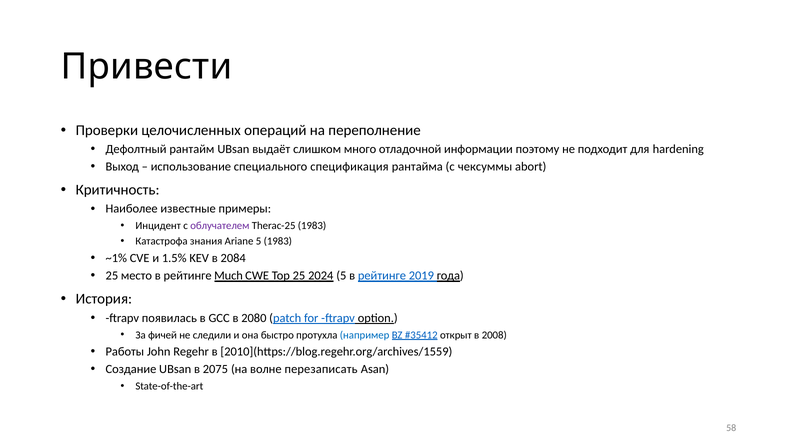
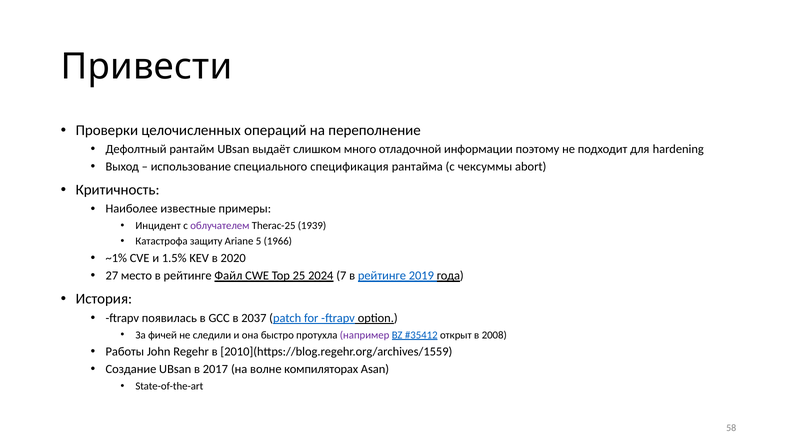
Therac-25 1983: 1983 -> 1939 (312, 226)
знания: знания -> защиту (206, 241)
5 1983: 1983 -> 1966 (278, 241)
2084: 2084 -> 2020 (233, 258)
25: 25 -> 27 (112, 276)
Much: Much -> Файл (228, 276)
2024 5: 5 -> 7 (341, 276)
2080: 2080 -> 2037 (254, 318)
например colour: blue -> purple (365, 335)
2075: 2075 -> 2017 (215, 370)
перезаписать: перезаписать -> компиляторах (321, 370)
